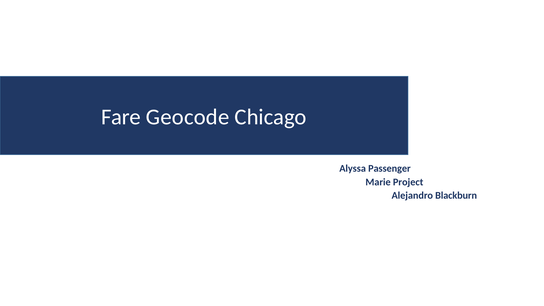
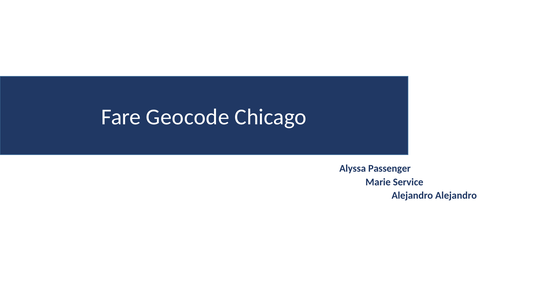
Project: Project -> Service (408, 182)
Alejandro Blackburn: Blackburn -> Alejandro (456, 196)
